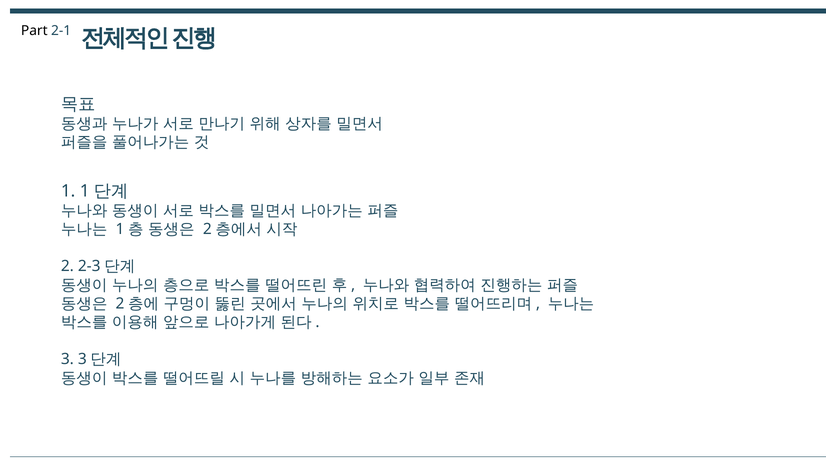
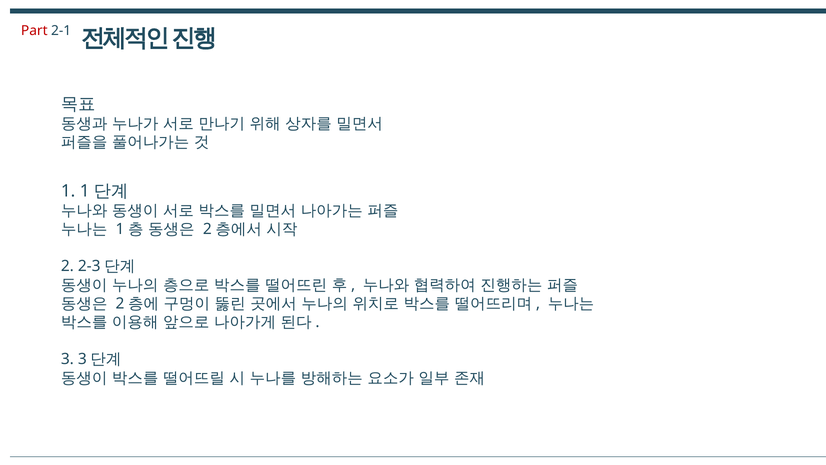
Part colour: black -> red (34, 31)
